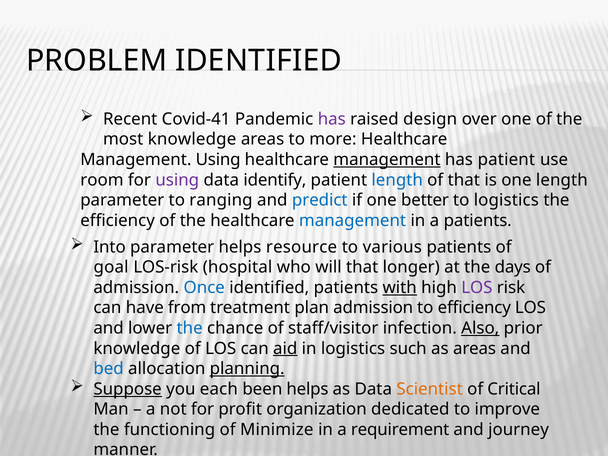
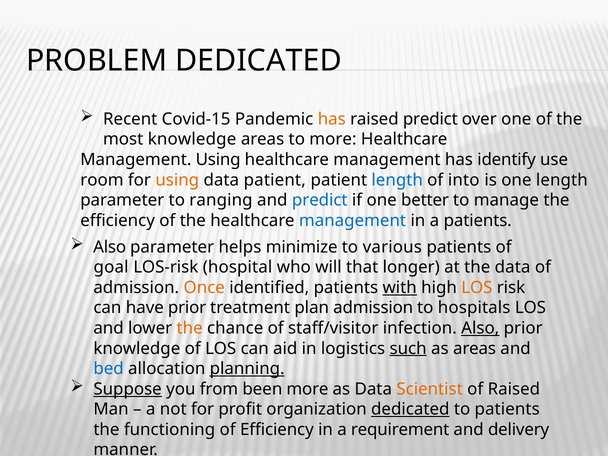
PROBLEM IDENTIFIED: IDENTIFIED -> DEDICATED (259, 60)
Covid-41: Covid-41 -> Covid-15 (196, 119)
has colour: purple -> orange (332, 119)
raised design: design -> predict (430, 119)
management underline: present -> none (387, 160)
has patient: patient -> identify (507, 160)
using colour: purple -> orange (177, 180)
data identify: identify -> patient (275, 180)
of that: that -> into (464, 180)
to logistics: logistics -> manage (506, 200)
Into: Into -> Also (110, 247)
resource: resource -> minimize (302, 247)
the days: days -> data (513, 267)
Once colour: blue -> orange (204, 288)
LOS colour: purple -> orange (477, 288)
have from: from -> prior (187, 308)
to efficiency: efficiency -> hospitals (474, 308)
the colour: blue -> orange (190, 328)
aid underline: present -> none (285, 348)
such underline: none -> present (408, 348)
each: each -> from (219, 389)
been helps: helps -> more (307, 389)
of Critical: Critical -> Raised (514, 389)
dedicated underline: none -> present (410, 409)
to improve: improve -> patients (507, 409)
of Minimize: Minimize -> Efficiency (277, 430)
journey: journey -> delivery (519, 430)
